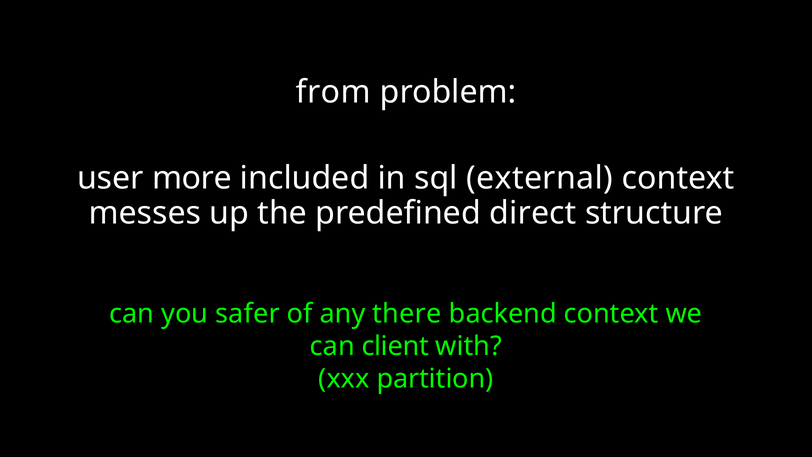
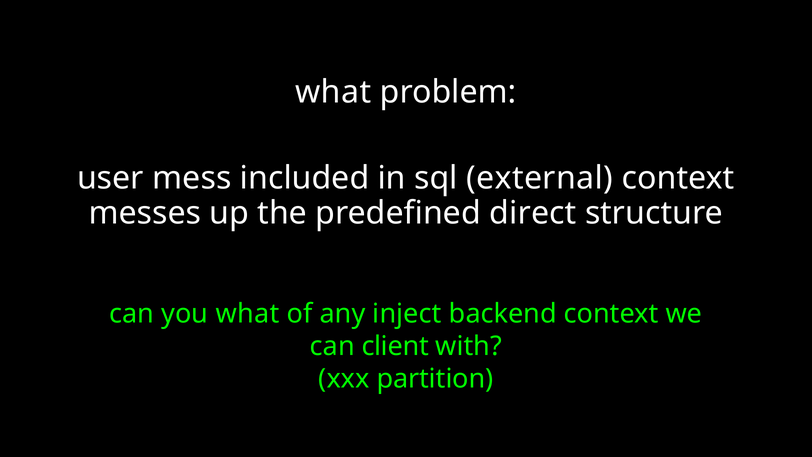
from: from -> what (333, 92)
more: more -> mess (192, 178)
you safer: safer -> what (247, 313)
there: there -> inject (407, 313)
